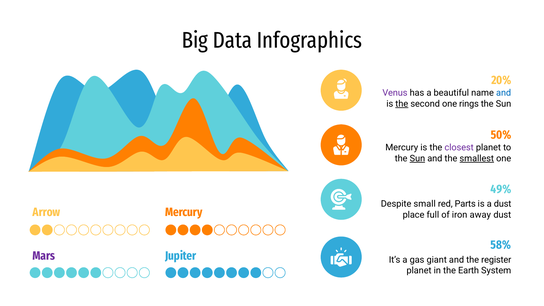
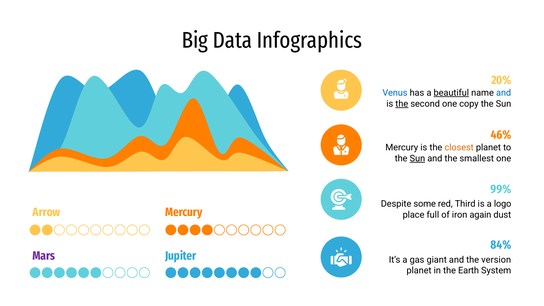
Venus colour: purple -> blue (395, 93)
beautiful underline: none -> present (451, 93)
rings: rings -> copy (469, 104)
50%: 50% -> 46% (501, 135)
closest colour: purple -> orange (459, 148)
smallest underline: present -> none (477, 158)
49%: 49% -> 99% (501, 189)
small: small -> some (425, 204)
Parts: Parts -> Third (465, 204)
a dust: dust -> logo (503, 204)
away: away -> again (480, 215)
58%: 58% -> 84% (501, 245)
register: register -> version (496, 260)
